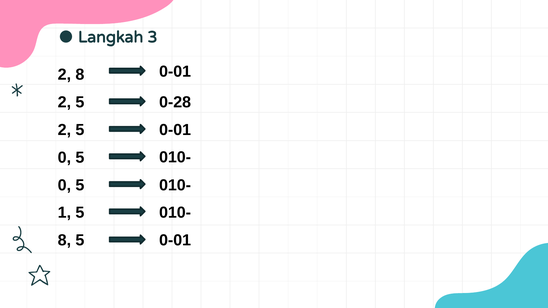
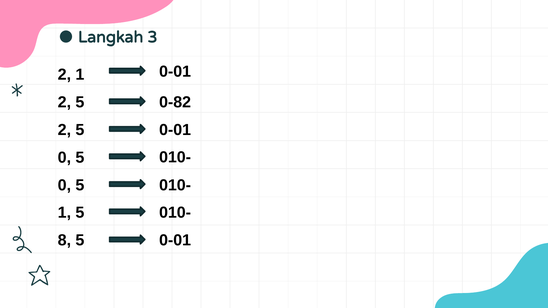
2 8: 8 -> 1 (80, 75)
0-28: 0-28 -> 0-82 (175, 102)
